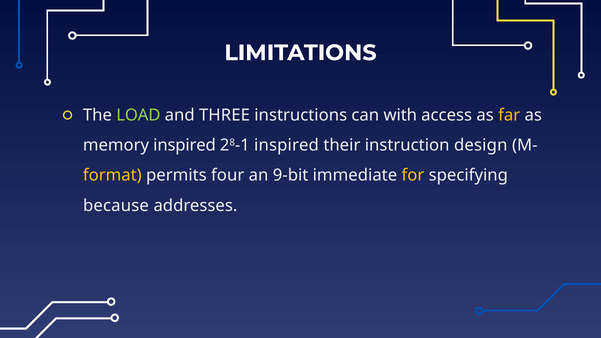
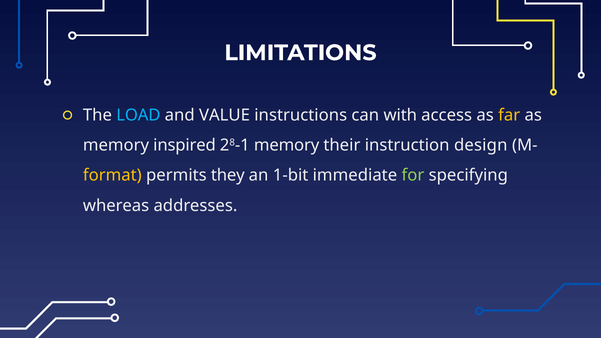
LOAD colour: light green -> light blue (138, 115)
THREE: THREE -> VALUE (224, 115)
28-1 inspired: inspired -> memory (287, 145)
four: four -> they (228, 176)
9-bit: 9-bit -> 1-bit (291, 176)
for colour: yellow -> light green (413, 176)
because: because -> whereas (116, 206)
